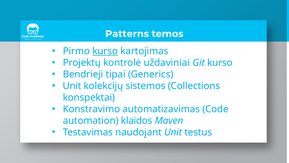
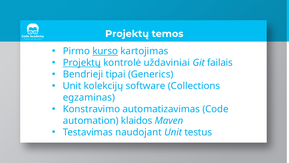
Patterns: Patterns -> Projektų (127, 34)
Projektų underline: none -> present (82, 63)
Git kurso: kurso -> failais (220, 63)
sistemos: sistemos -> software (146, 86)
konspektai: konspektai -> egzaminas (89, 97)
